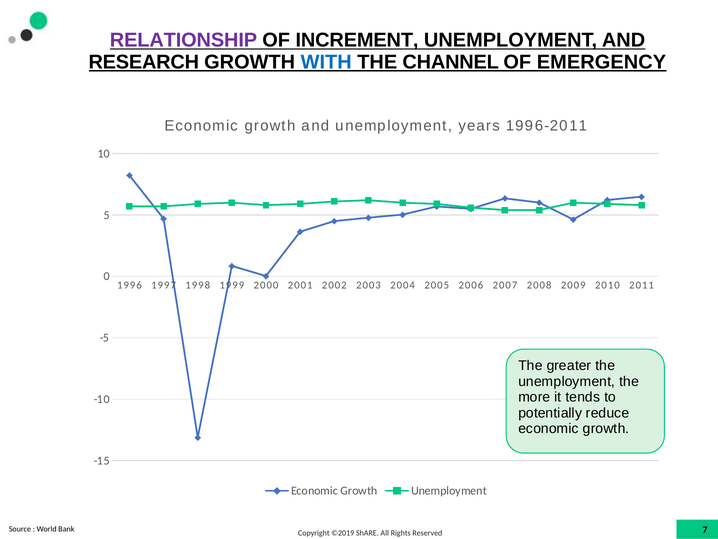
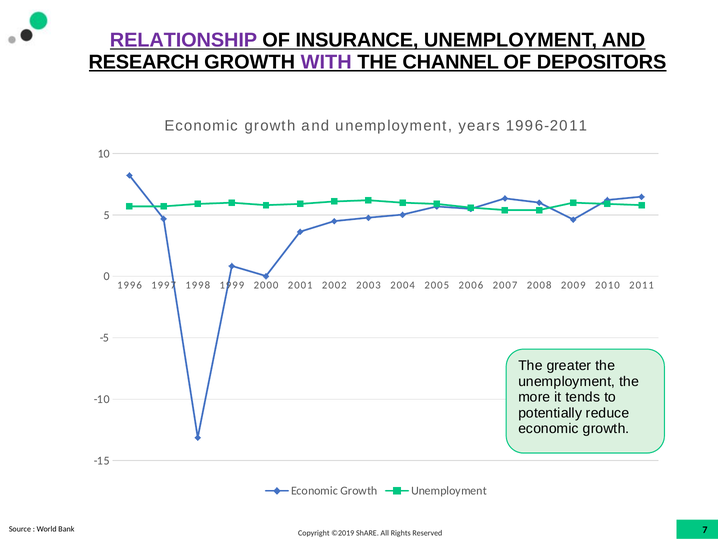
INCREMENT: INCREMENT -> INSURANCE (357, 40)
WITH colour: blue -> purple (326, 62)
EMERGENCY: EMERGENCY -> DEPOSITORS (602, 62)
